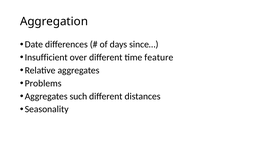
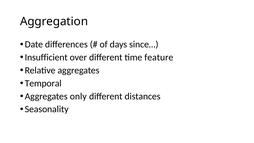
Problems: Problems -> Temporal (43, 83)
such: such -> only (78, 96)
